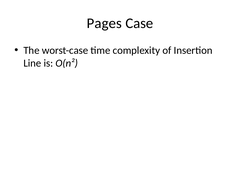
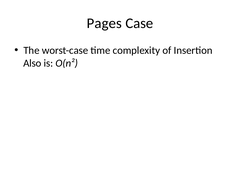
Line: Line -> Also (32, 63)
